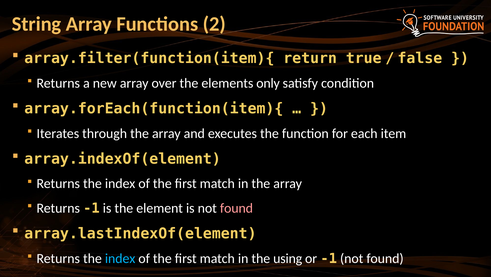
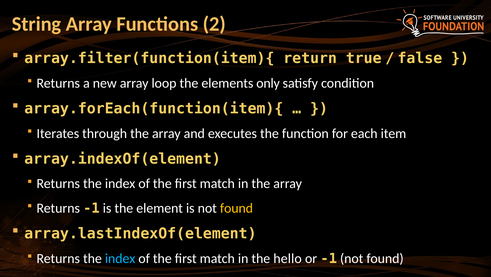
over: over -> loop (164, 83)
found colour: pink -> yellow (236, 208)
using: using -> hello (288, 258)
